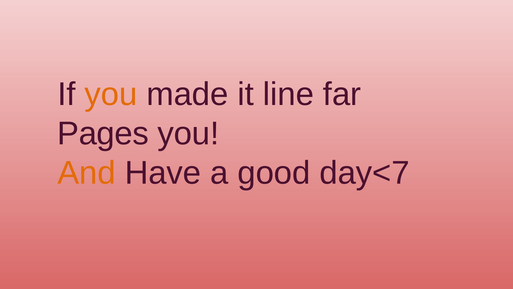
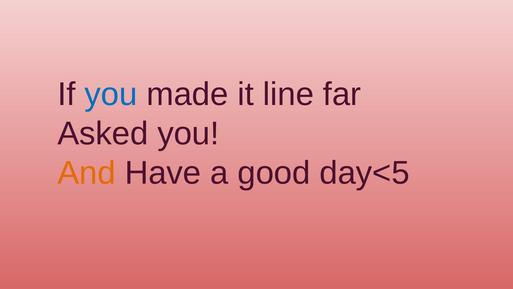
you colour: orange -> blue (111, 94)
Pages: Pages -> Asked (103, 134)
day<7: day<7 -> day<5 (365, 173)
